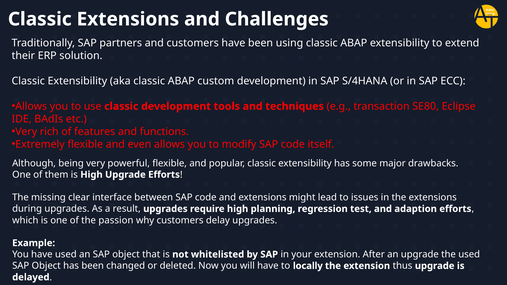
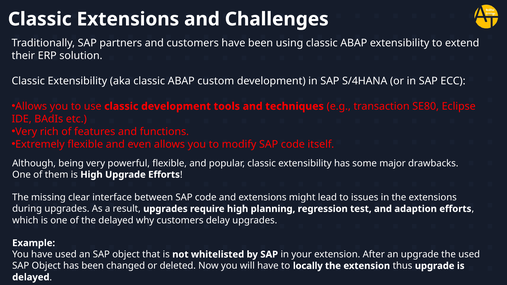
the passion: passion -> delayed (116, 220)
